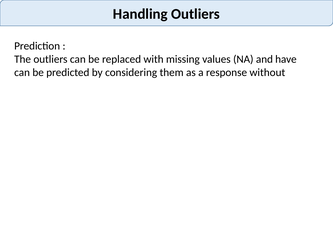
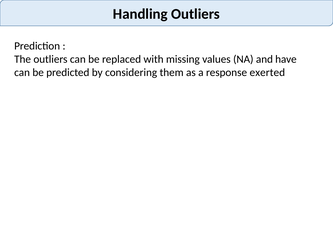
without: without -> exerted (267, 72)
